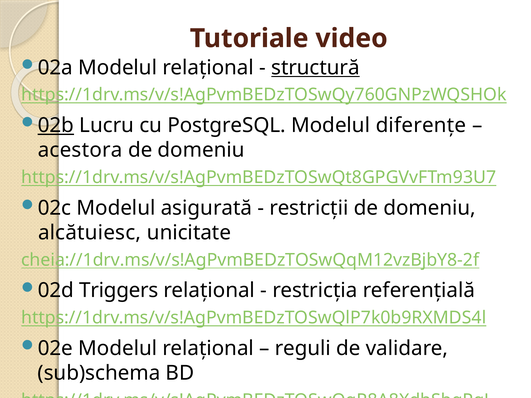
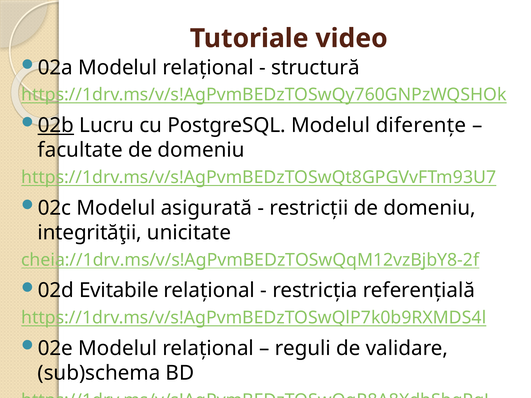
structură underline: present -> none (315, 68)
acestora: acestora -> facultate (80, 150)
alcătuiesc: alcătuiesc -> integrităţii (90, 233)
Triggers: Triggers -> Evitabile (119, 291)
